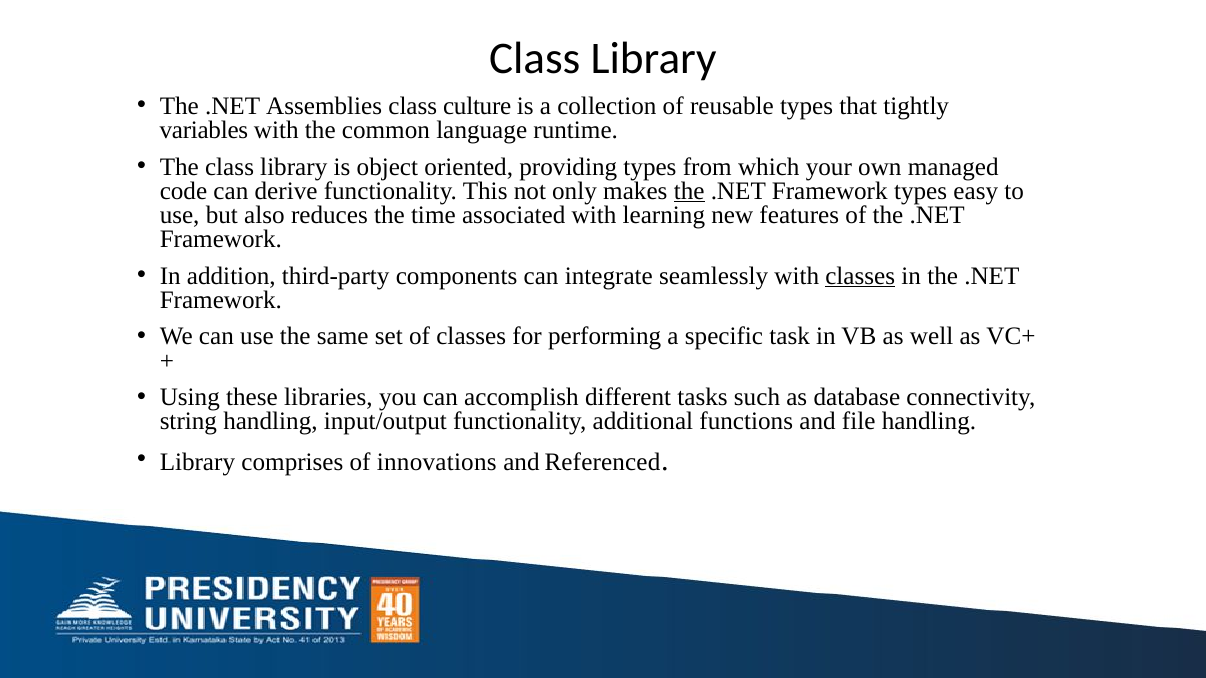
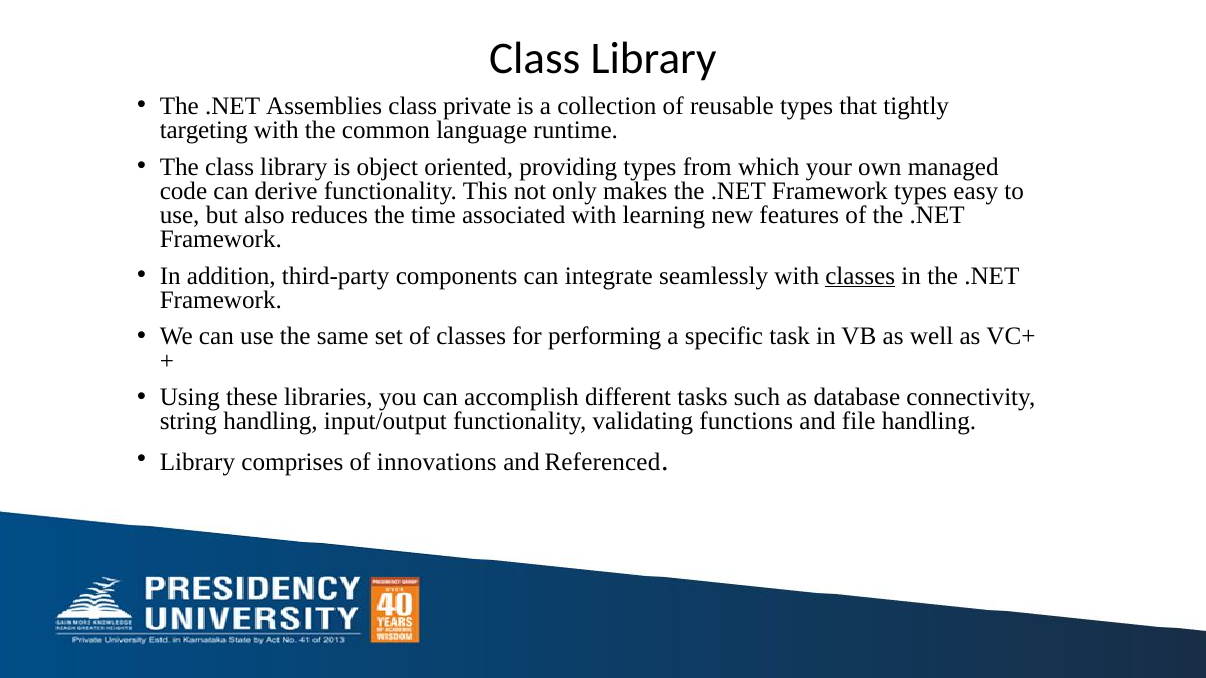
culture: culture -> private (477, 106)
variables: variables -> targeting (204, 130)
the underline: present -> none (689, 191)
additional: additional -> validating (643, 422)
